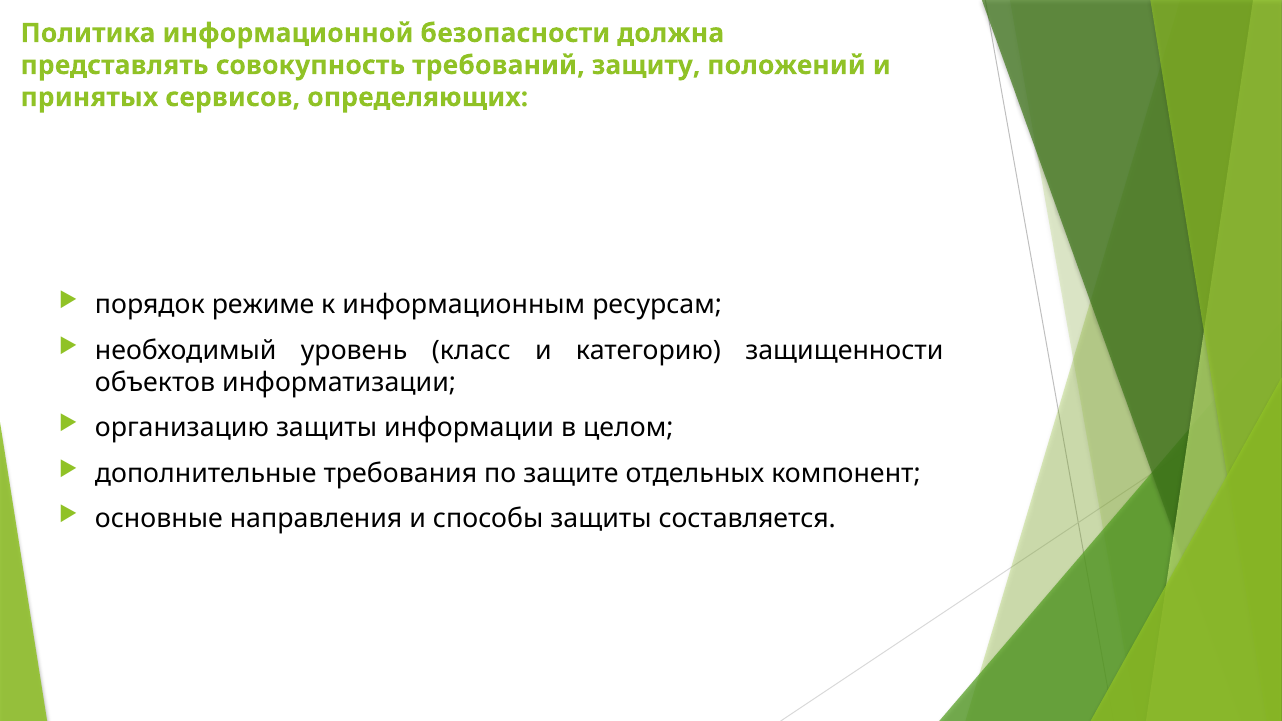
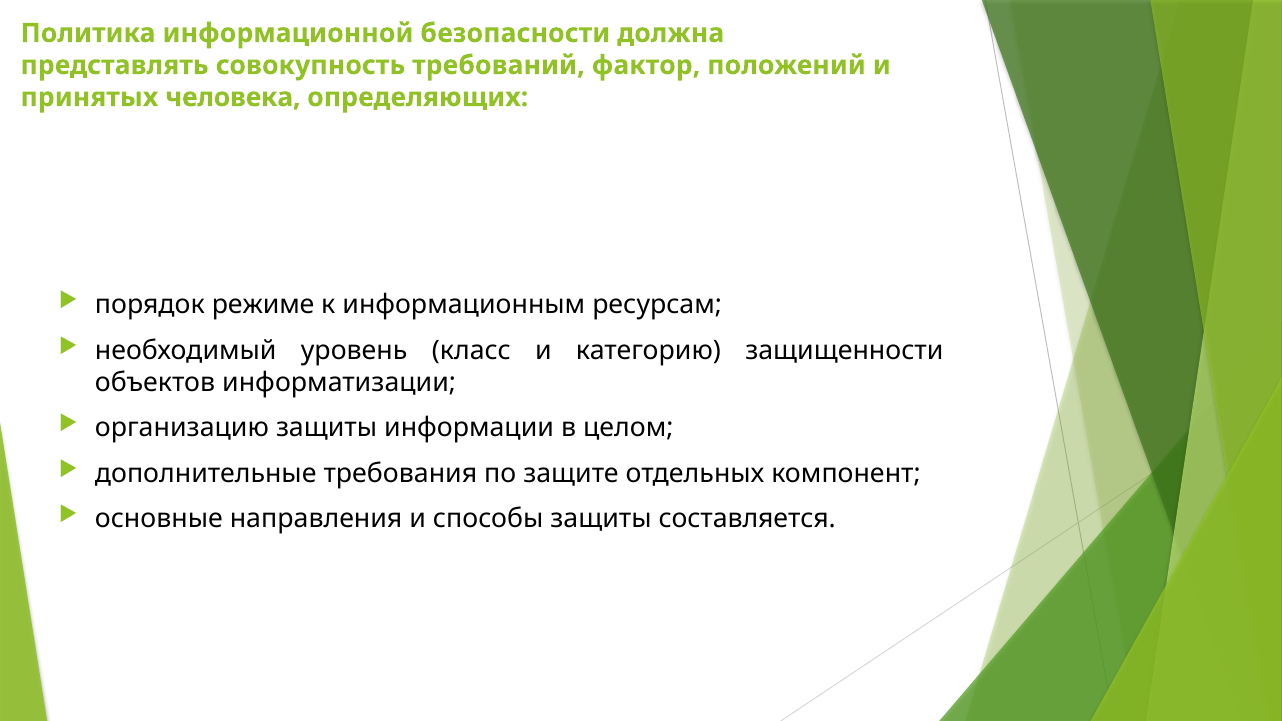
защиту: защиту -> фактор (646, 65)
сервисов: сервисов -> человека (233, 97)
